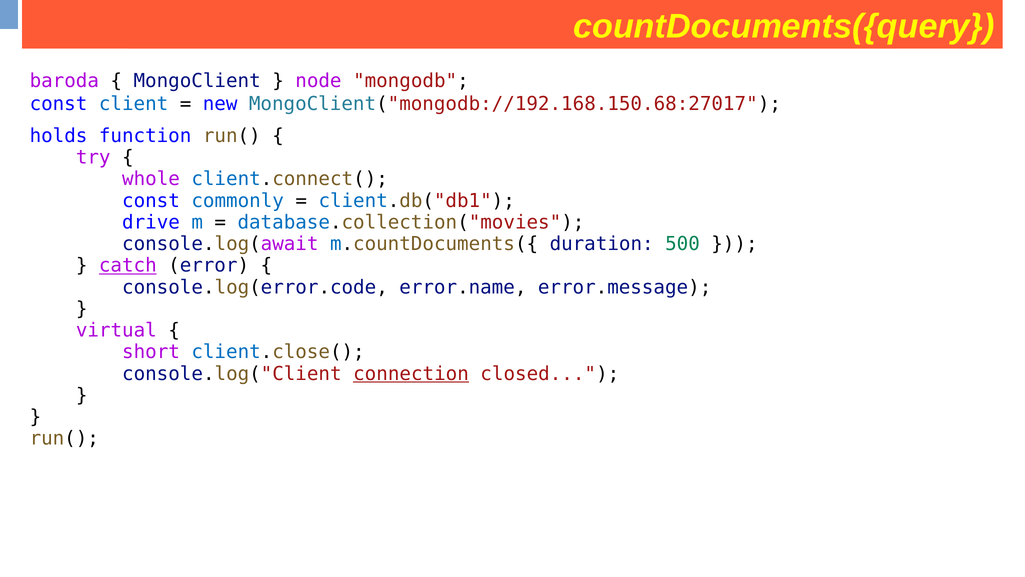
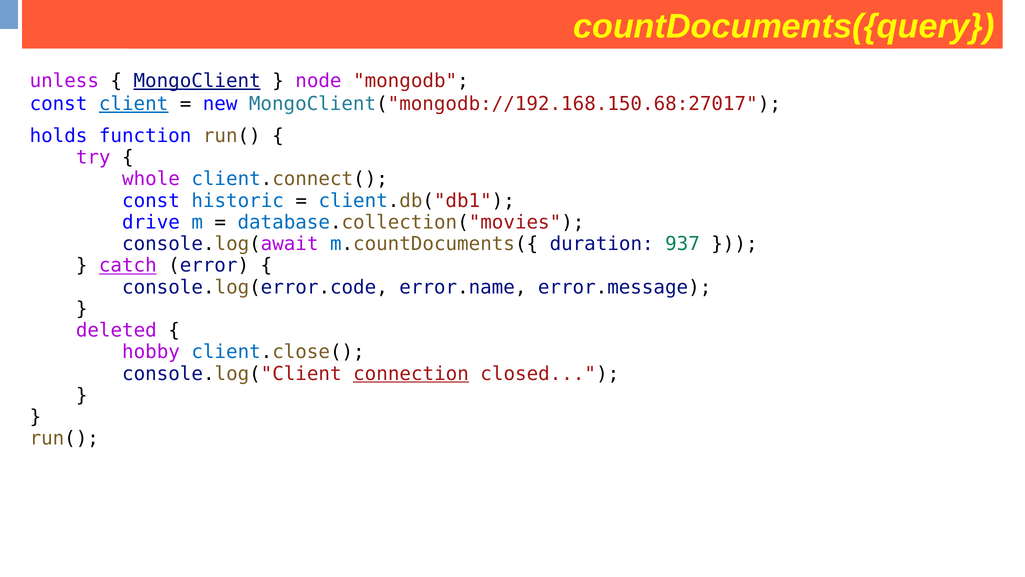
baroda: baroda -> unless (64, 81)
MongoClient underline: none -> present (197, 81)
client underline: none -> present (134, 104)
commonly: commonly -> historic (238, 201)
500: 500 -> 937 (683, 244)
virtual: virtual -> deleted (116, 330)
short: short -> hobby (151, 352)
